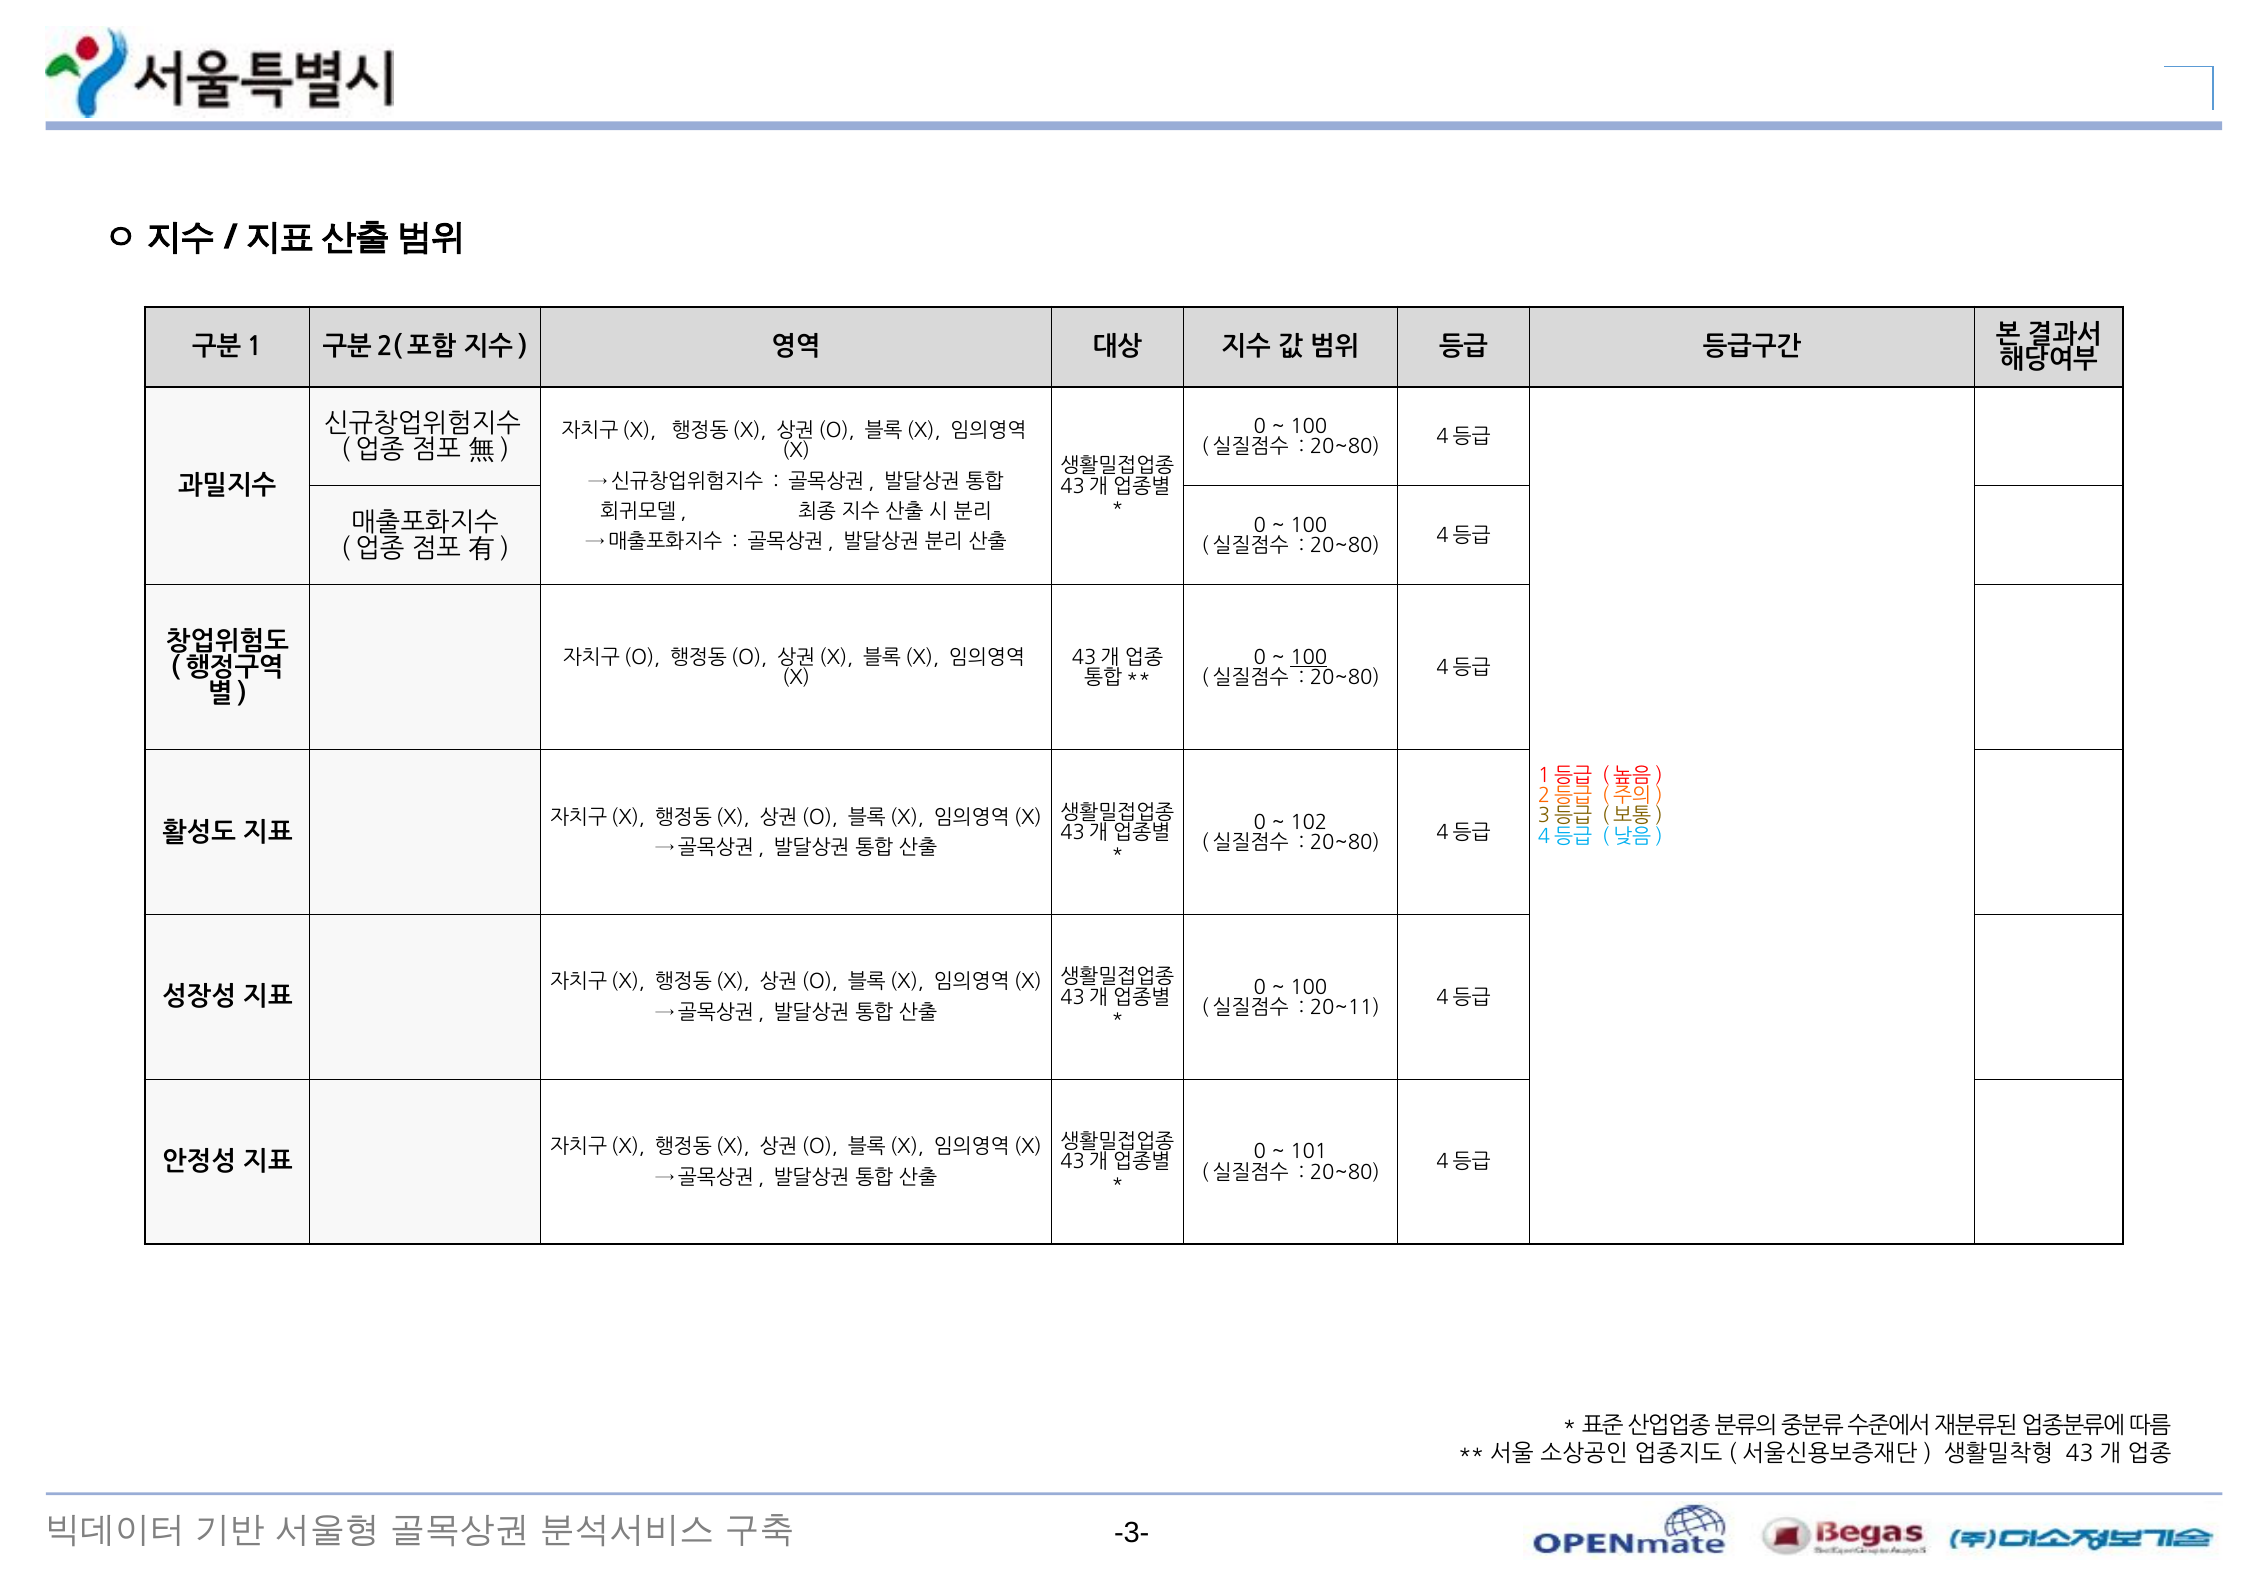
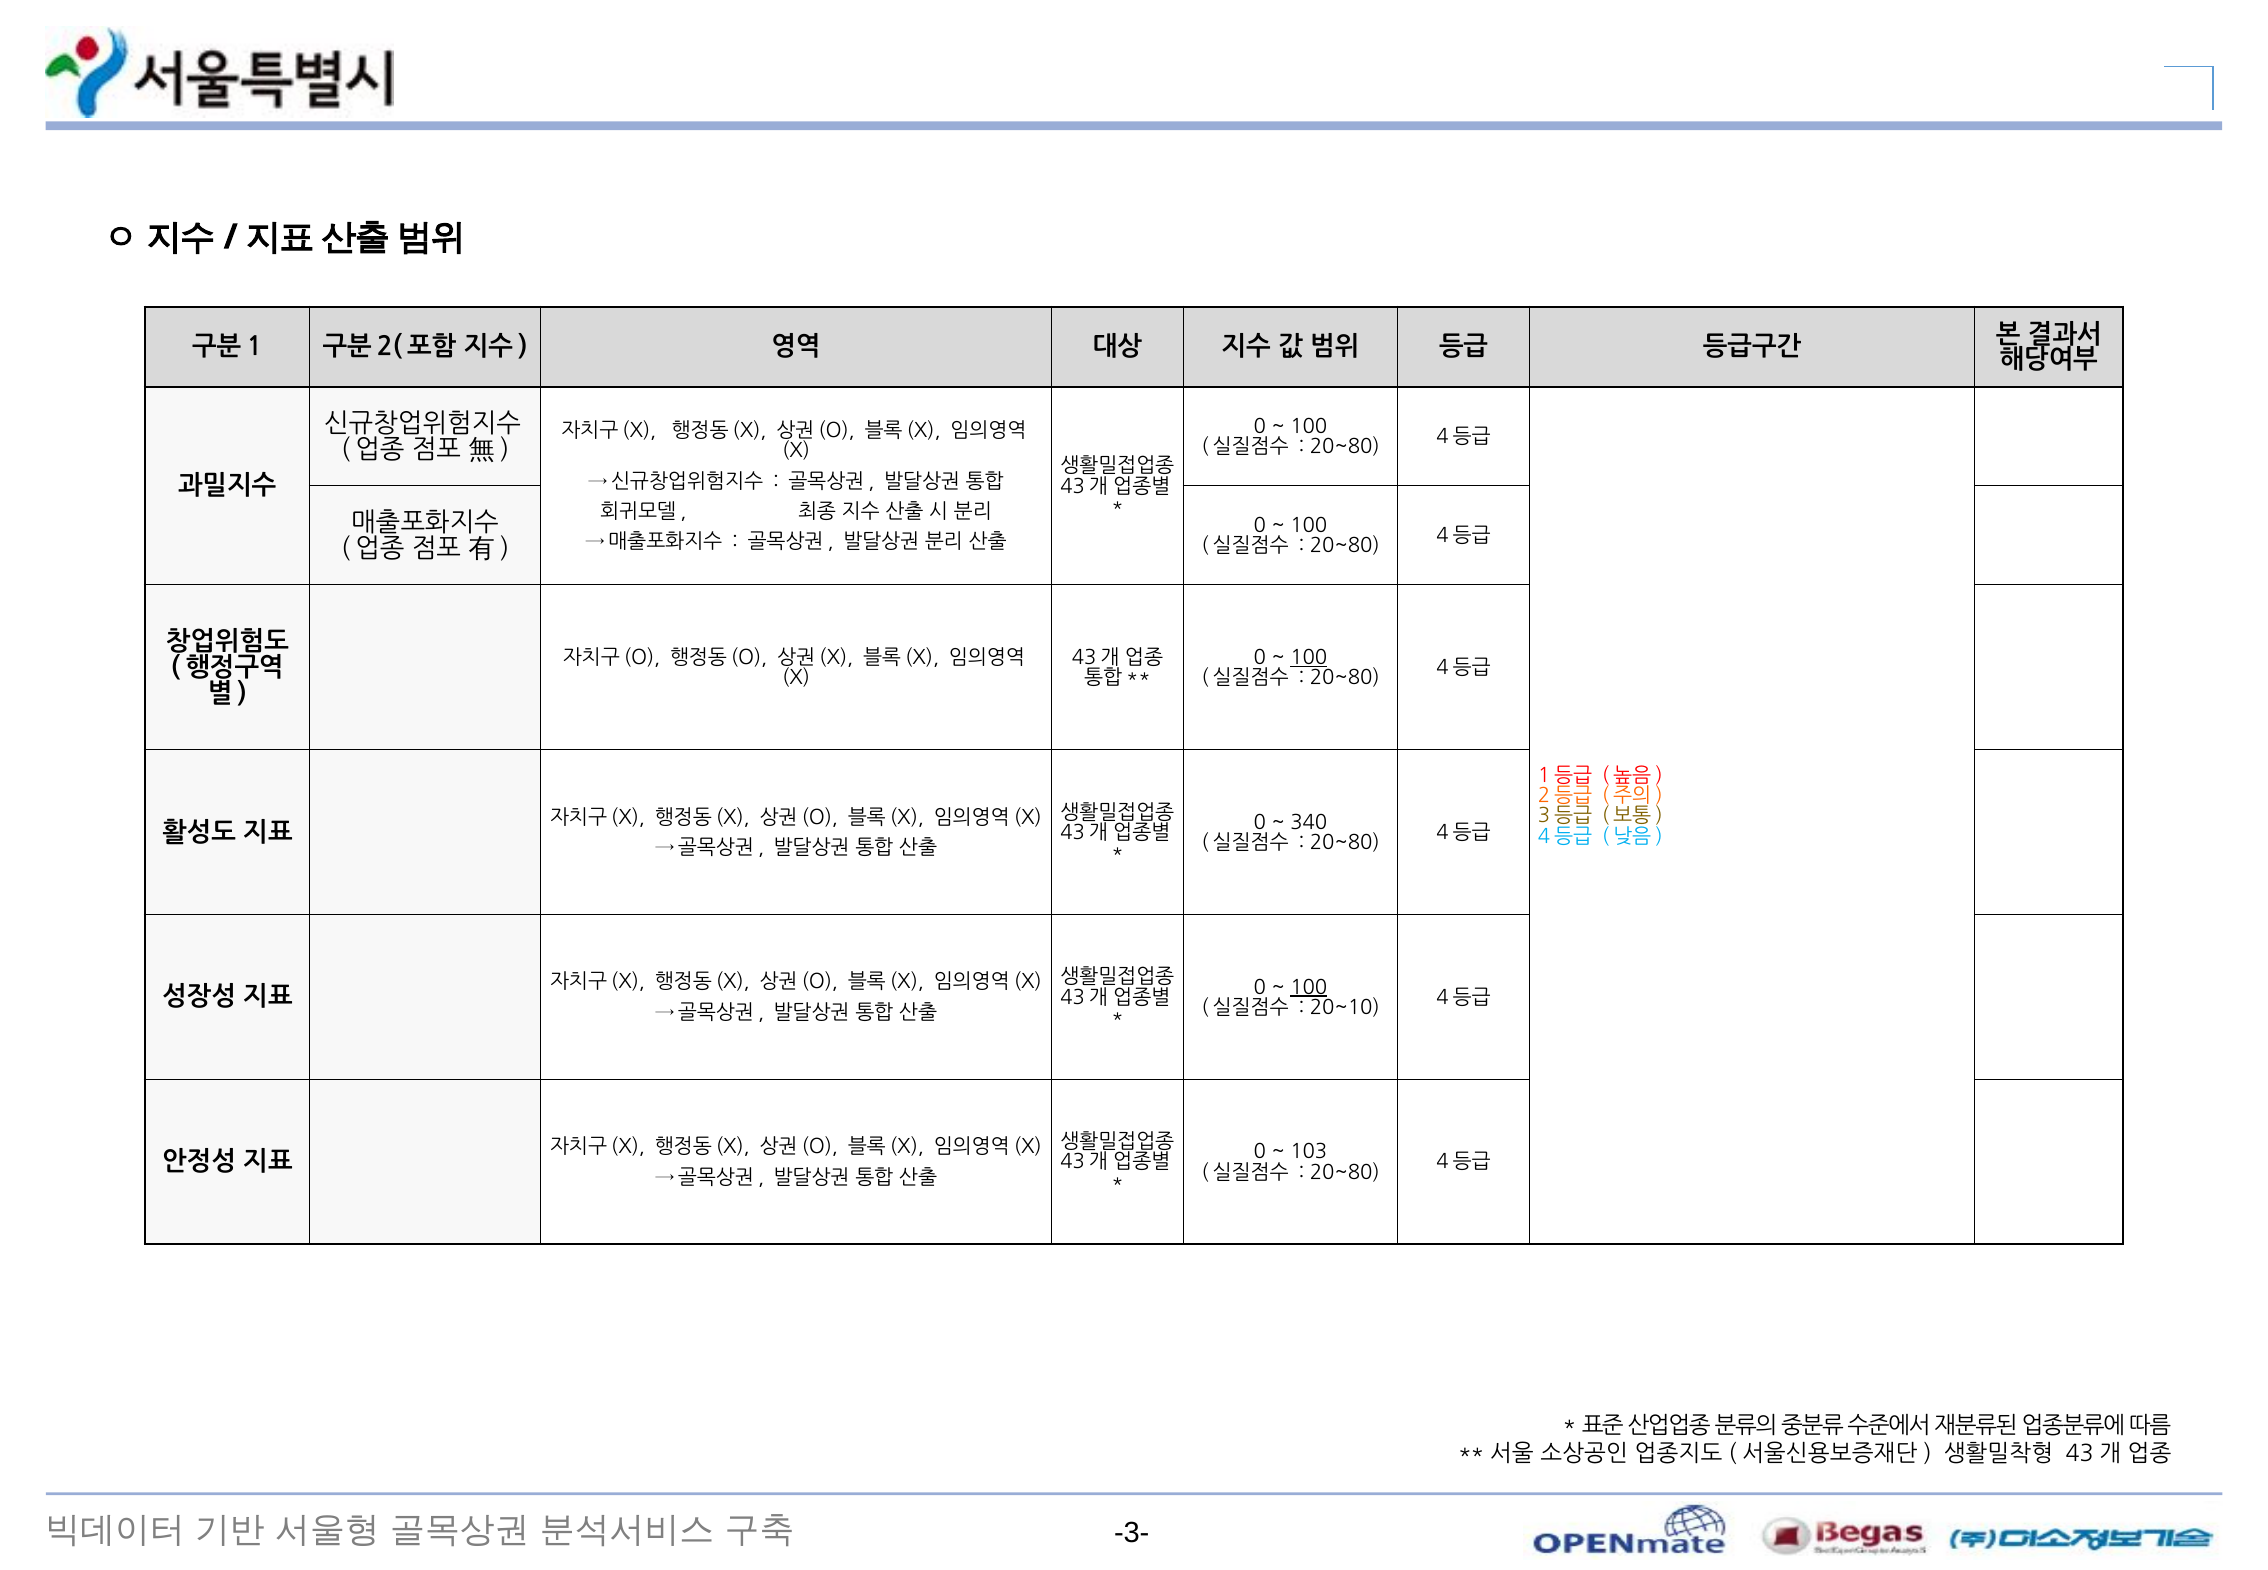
102: 102 -> 340 (1309, 823)
100 underline: none -> present (1309, 987)
20~11: 20~11 -> 20~10 (1345, 1008)
101: 101 -> 103 (1309, 1152)
